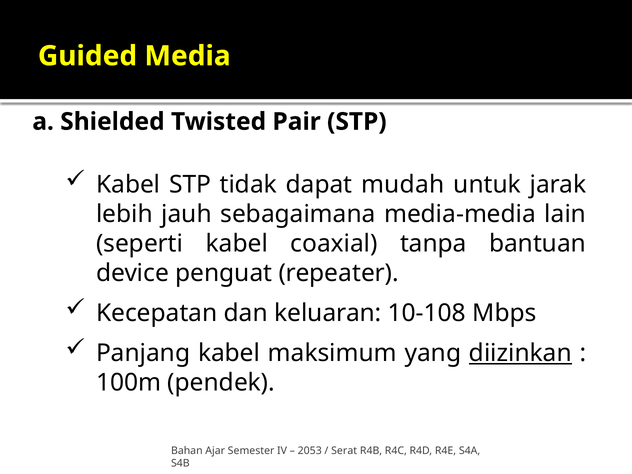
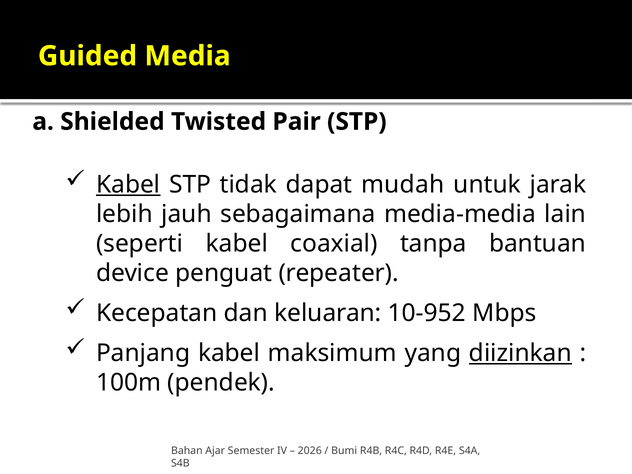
Kabel underline: none -> present (128, 185)
10-108: 10-108 -> 10-952 (427, 313)
2053: 2053 -> 2026 (310, 451)
Serat: Serat -> Bumi (344, 451)
